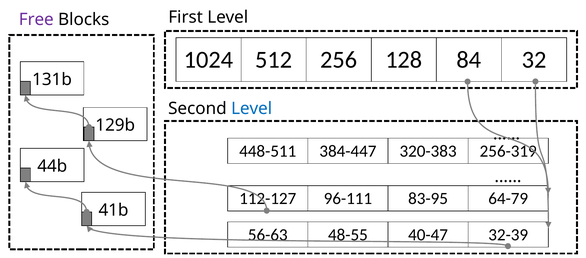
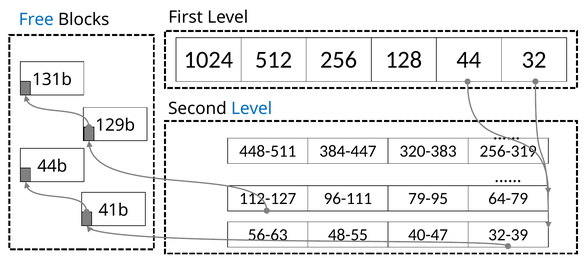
Free colour: purple -> blue (36, 20)
84: 84 -> 44 (469, 60)
83-95: 83-95 -> 79-95 (428, 198)
